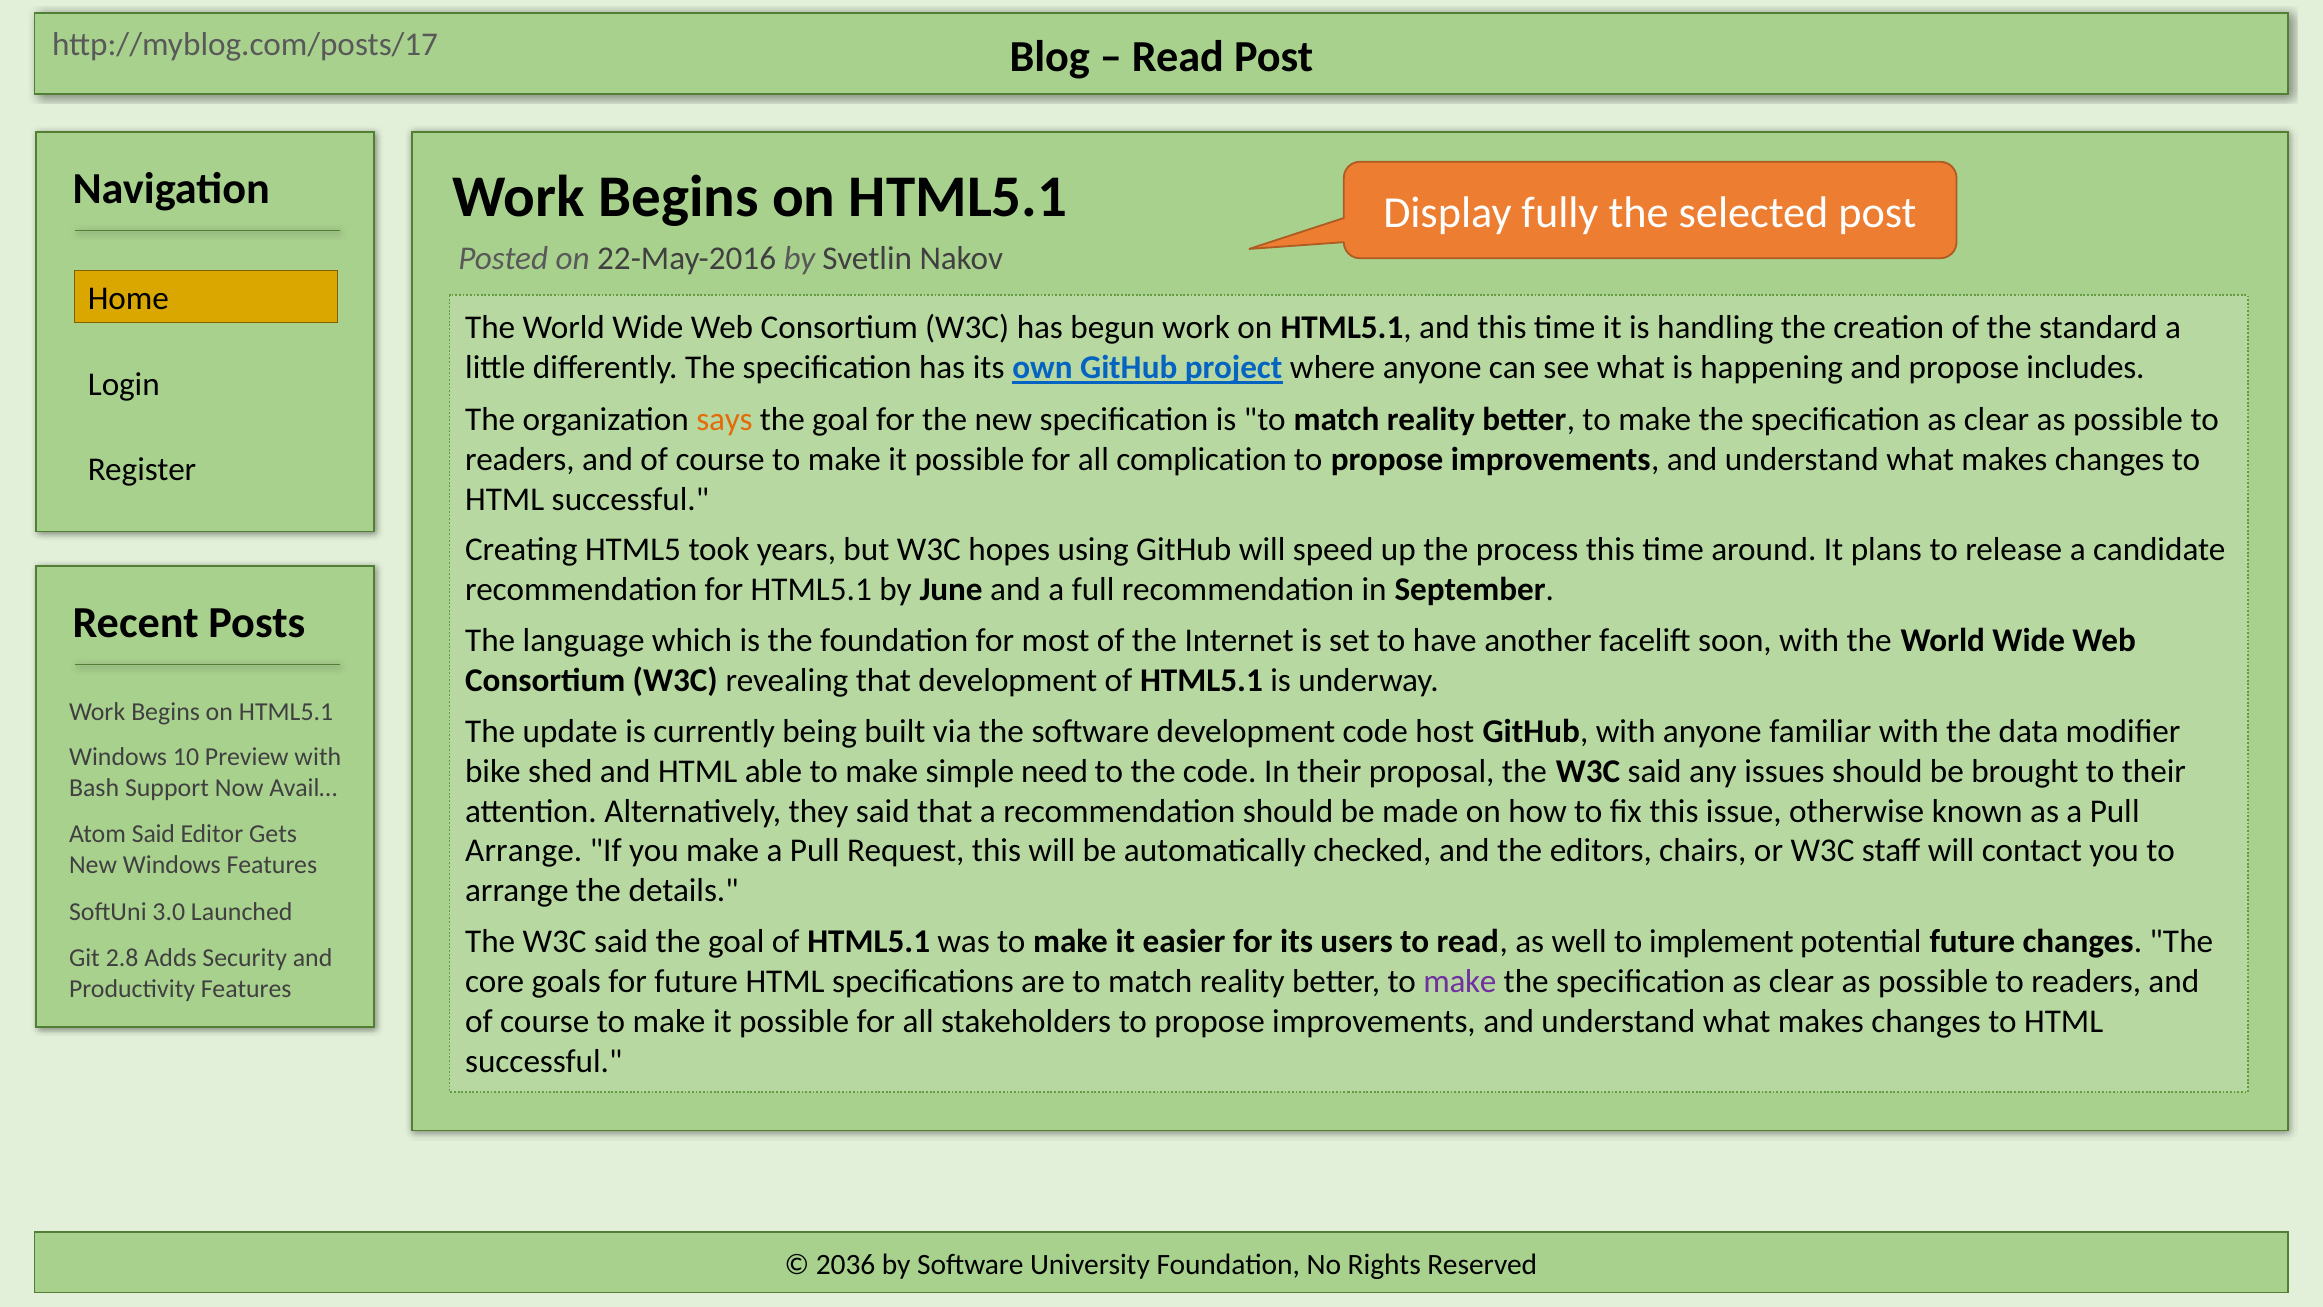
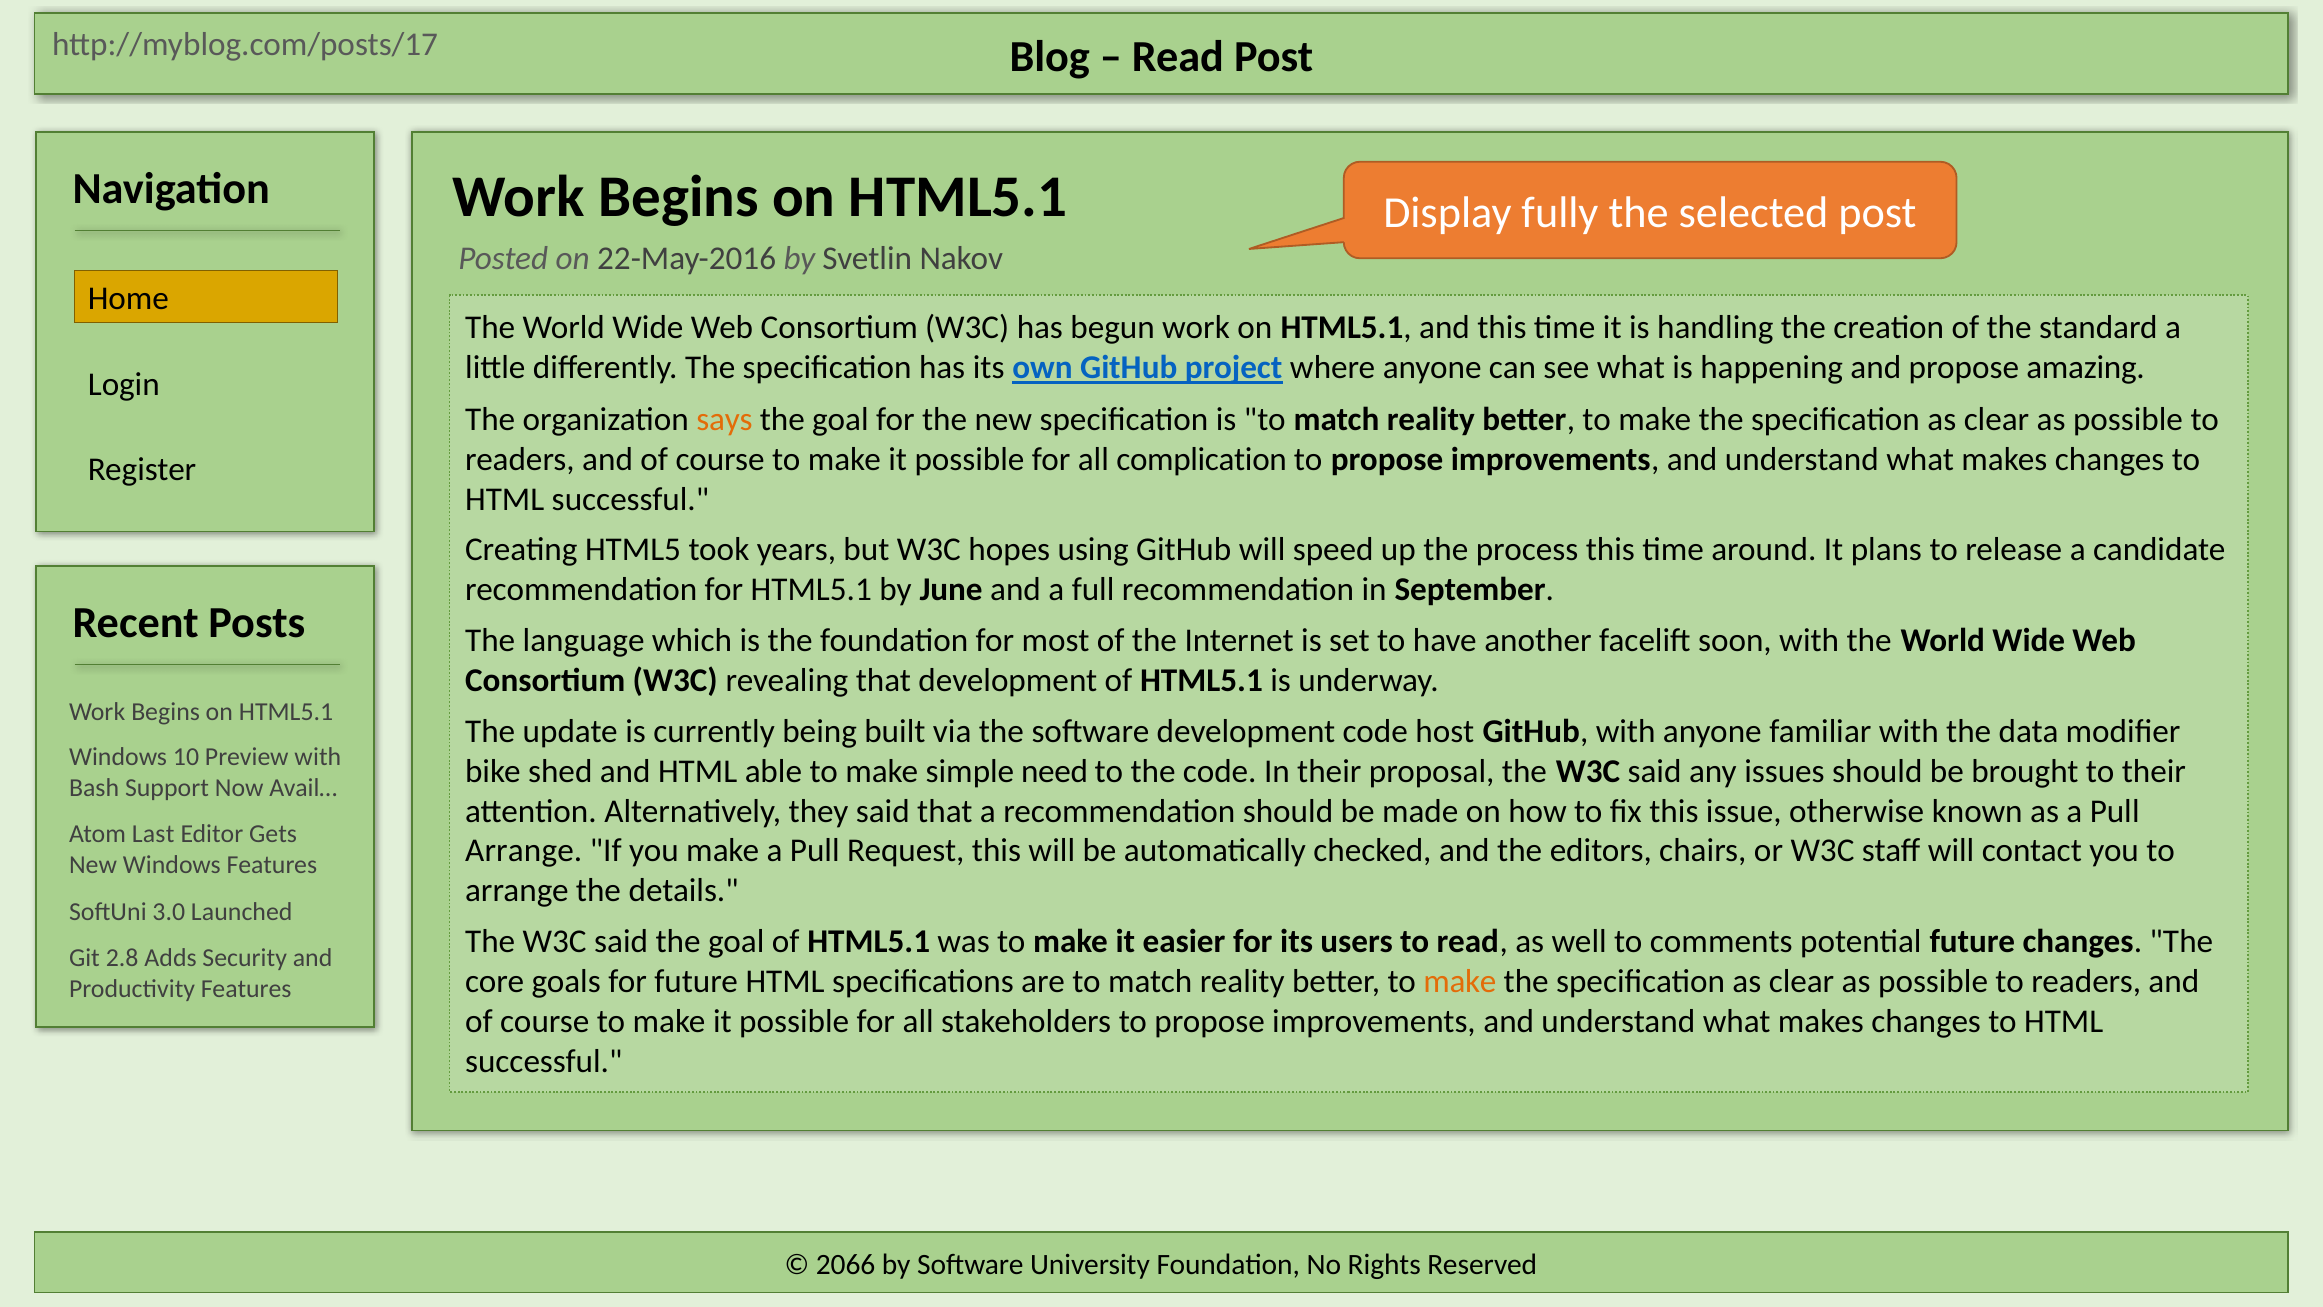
includes: includes -> amazing (2086, 368)
Atom Said: Said -> Last (153, 833)
implement: implement -> comments (1721, 942)
make colour: purple -> orange (1460, 981)
2036: 2036 -> 2066 (846, 1264)
